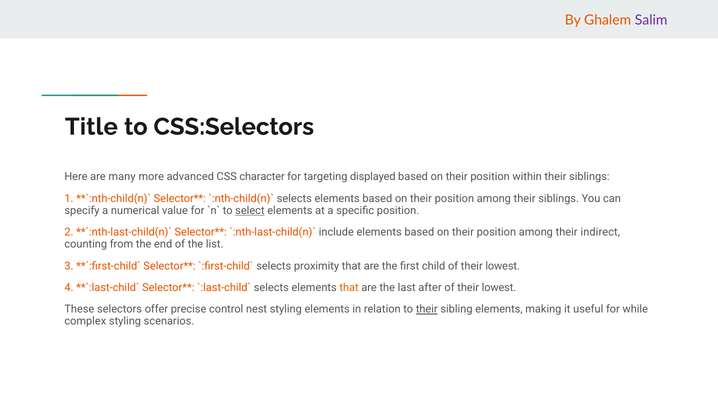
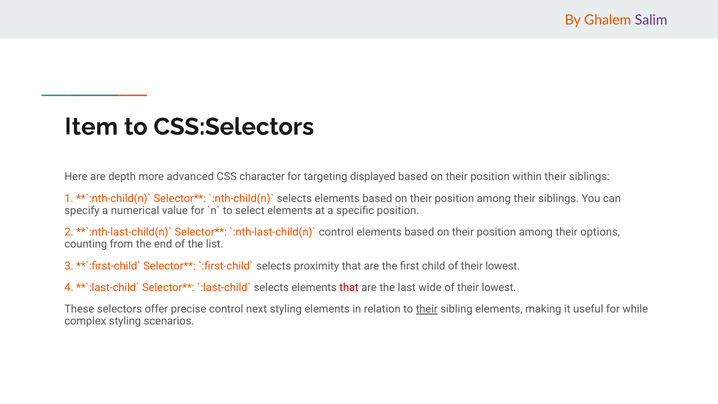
Title: Title -> Item (91, 127)
many: many -> depth (122, 177)
select underline: present -> none (250, 210)
include: include -> control (336, 232)
indirect: indirect -> options (600, 232)
that colour: orange -> red (349, 288)
after: after -> wide (430, 288)
nest: nest -> next (257, 309)
